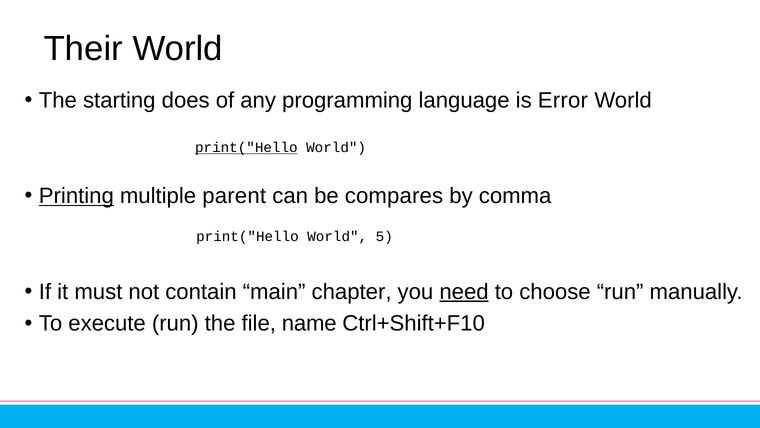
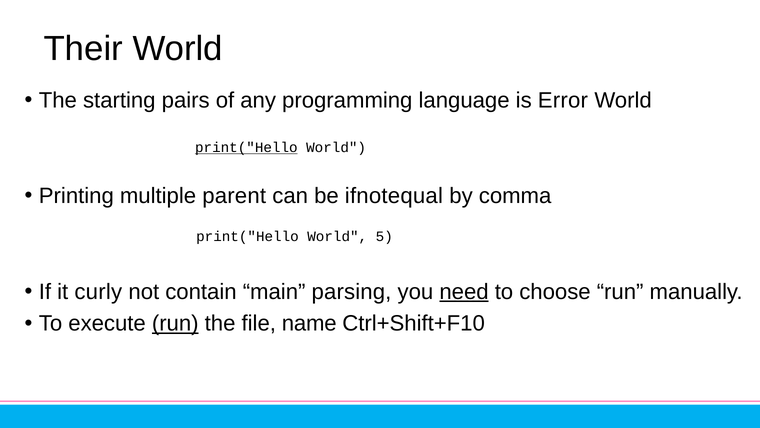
does: does -> pairs (186, 100)
Printing underline: present -> none (76, 196)
compares: compares -> ifnotequal (394, 196)
must: must -> curly (98, 291)
chapter: chapter -> parsing (351, 291)
run underline: none -> present (175, 323)
